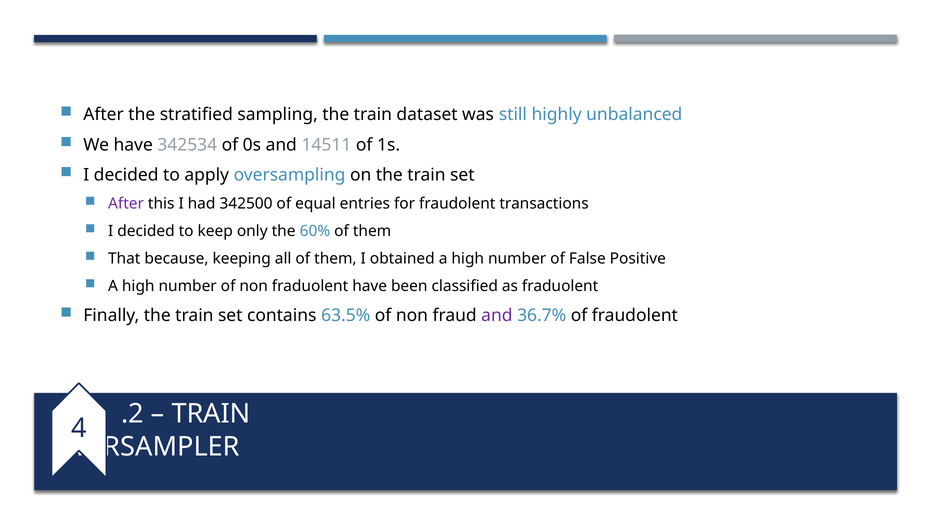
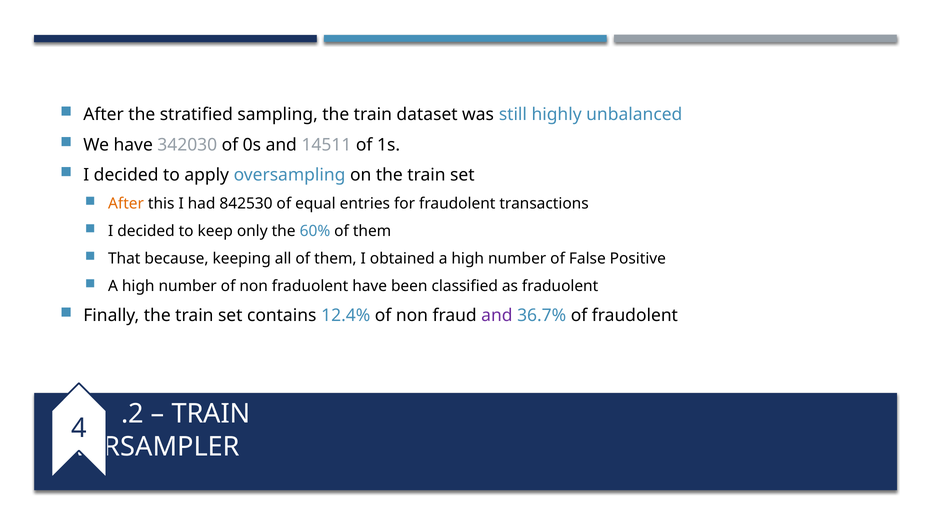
342534: 342534 -> 342030 (187, 145)
After colour: purple -> orange (126, 204)
342500: 342500 -> 842530 (246, 204)
63.5%: 63.5% -> 12.4% (346, 315)
